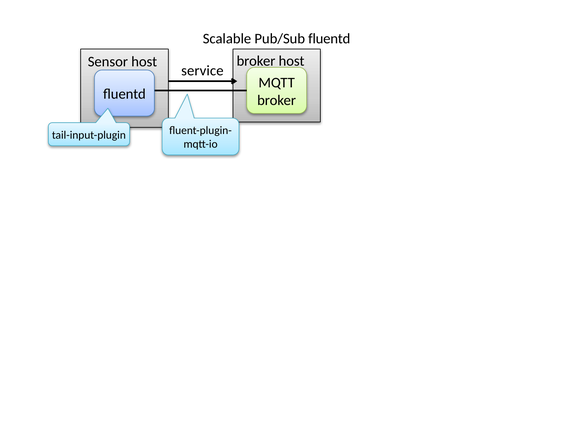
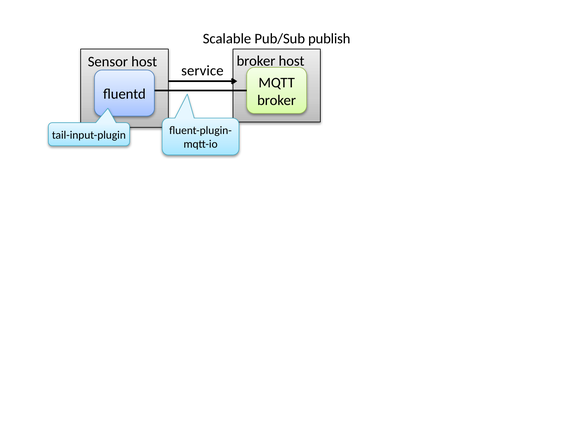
Pub/Sub fluentd: fluentd -> publish (329, 39)
